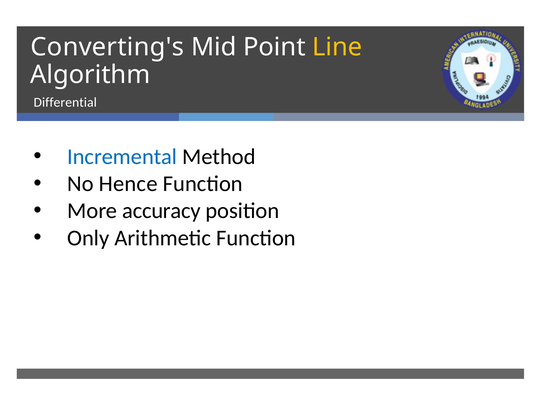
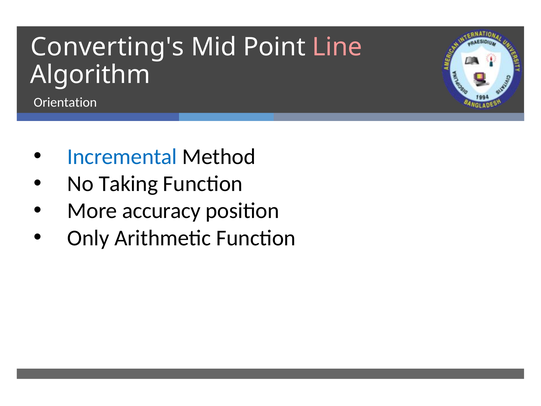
Line colour: yellow -> pink (337, 47)
Differential: Differential -> Orientation (65, 102)
Hence: Hence -> Taking (128, 184)
